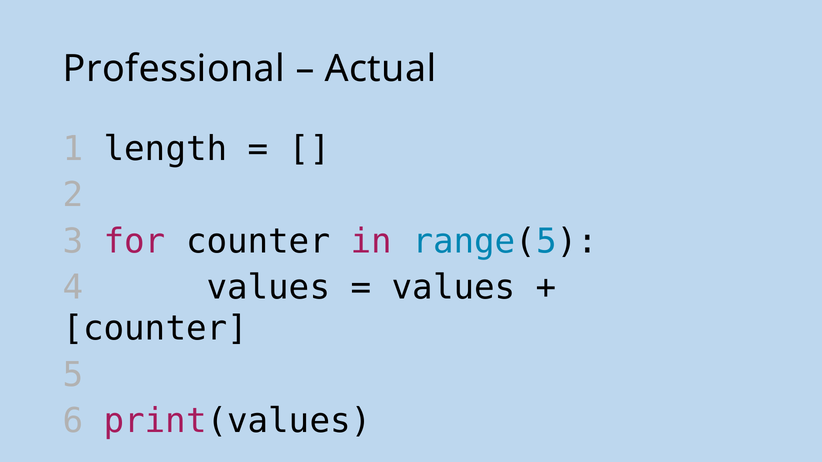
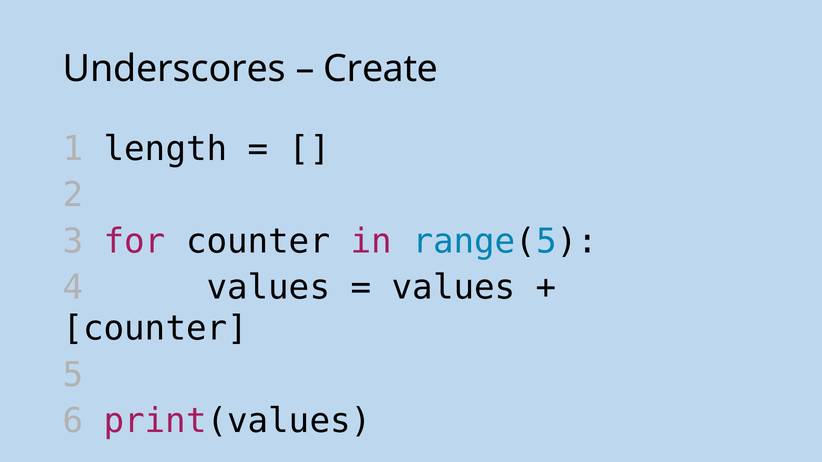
Professional: Professional -> Underscores (174, 69)
Actual: Actual -> Create (381, 69)
